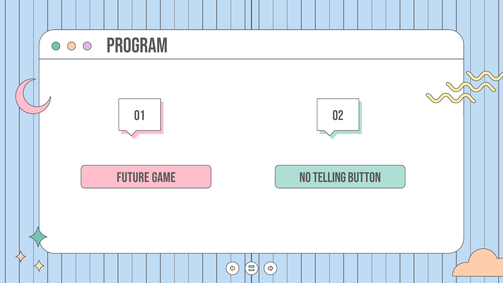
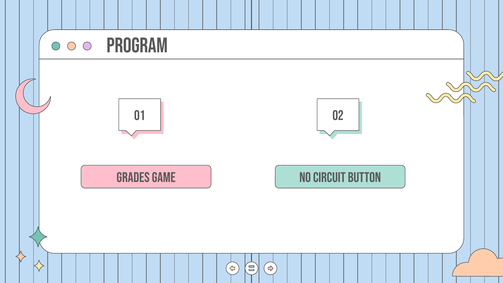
Future: Future -> Grades (133, 178)
Telling: Telling -> Circuit (329, 178)
